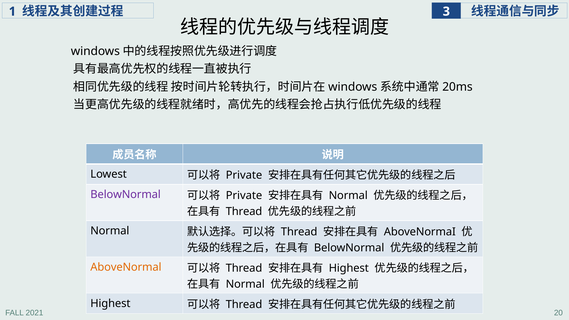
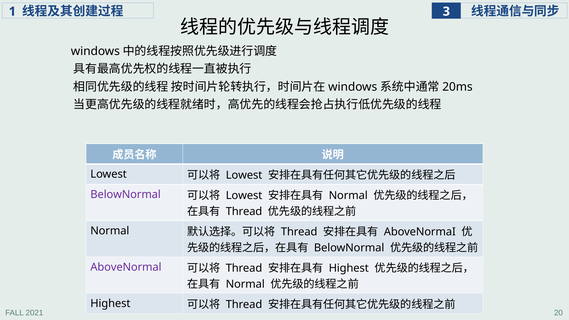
Private: Private -> Lowest (244, 175)
Private: Private -> Lowest (244, 196)
AboveNormal colour: orange -> purple (126, 267)
